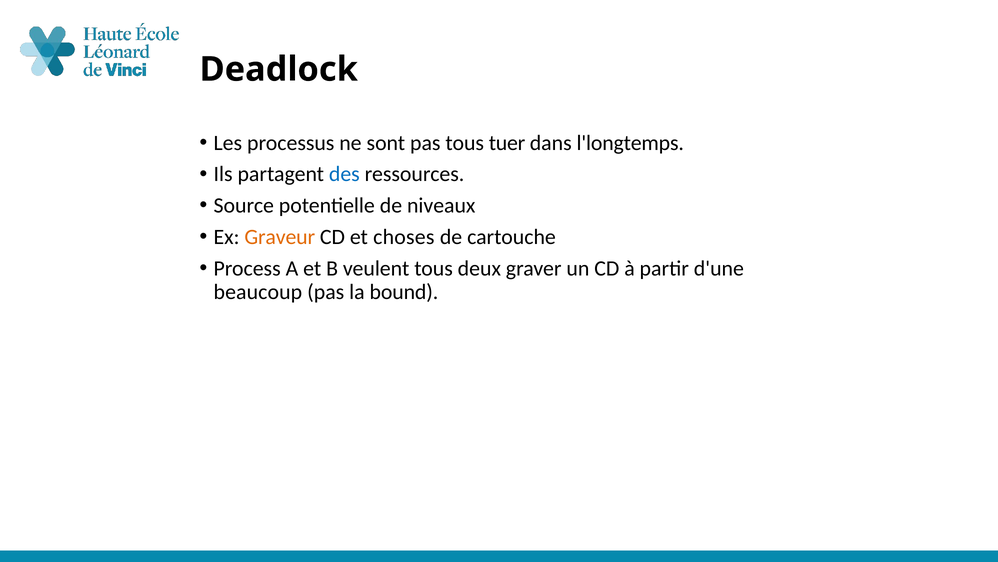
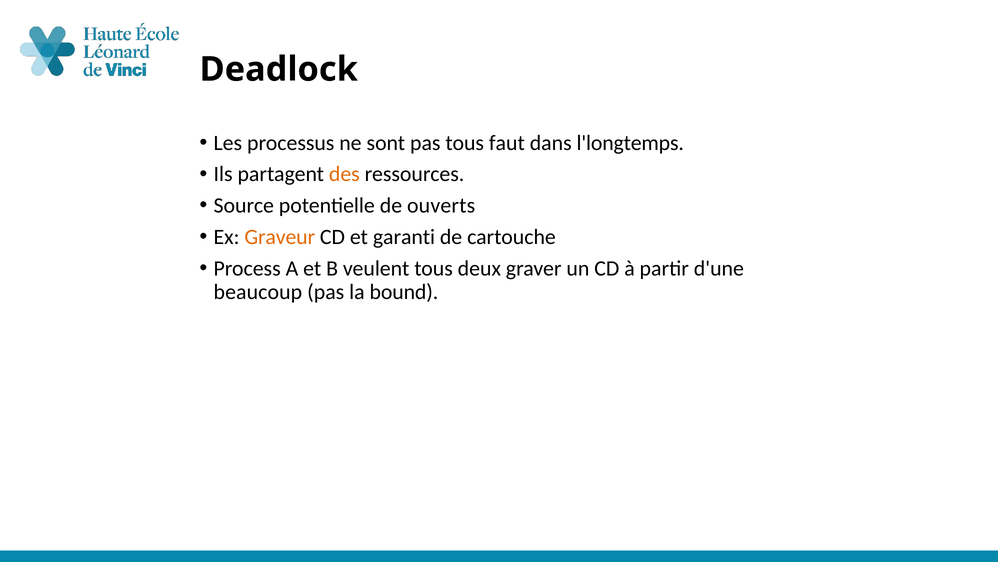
tuer: tuer -> faut (507, 143)
des colour: blue -> orange (344, 174)
niveaux: niveaux -> ouverts (441, 205)
choses: choses -> garanti (404, 237)
